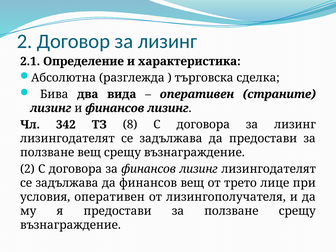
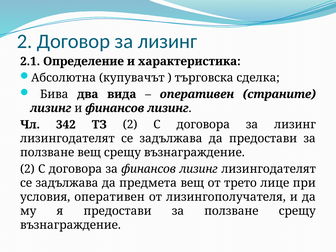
разглежда: разглежда -> купувачът (132, 78)
ТЗ 8: 8 -> 2 (130, 125)
да финансов: финансов -> предмета (148, 183)
